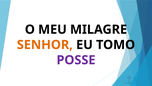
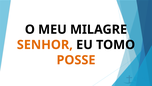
POSSE colour: purple -> orange (76, 60)
